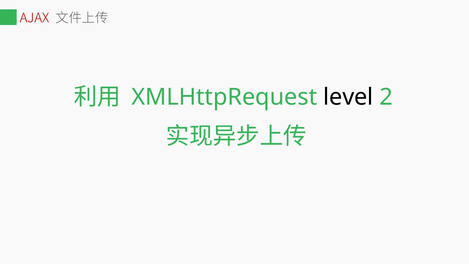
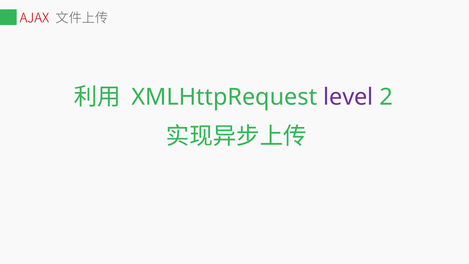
level colour: black -> purple (348, 97)
